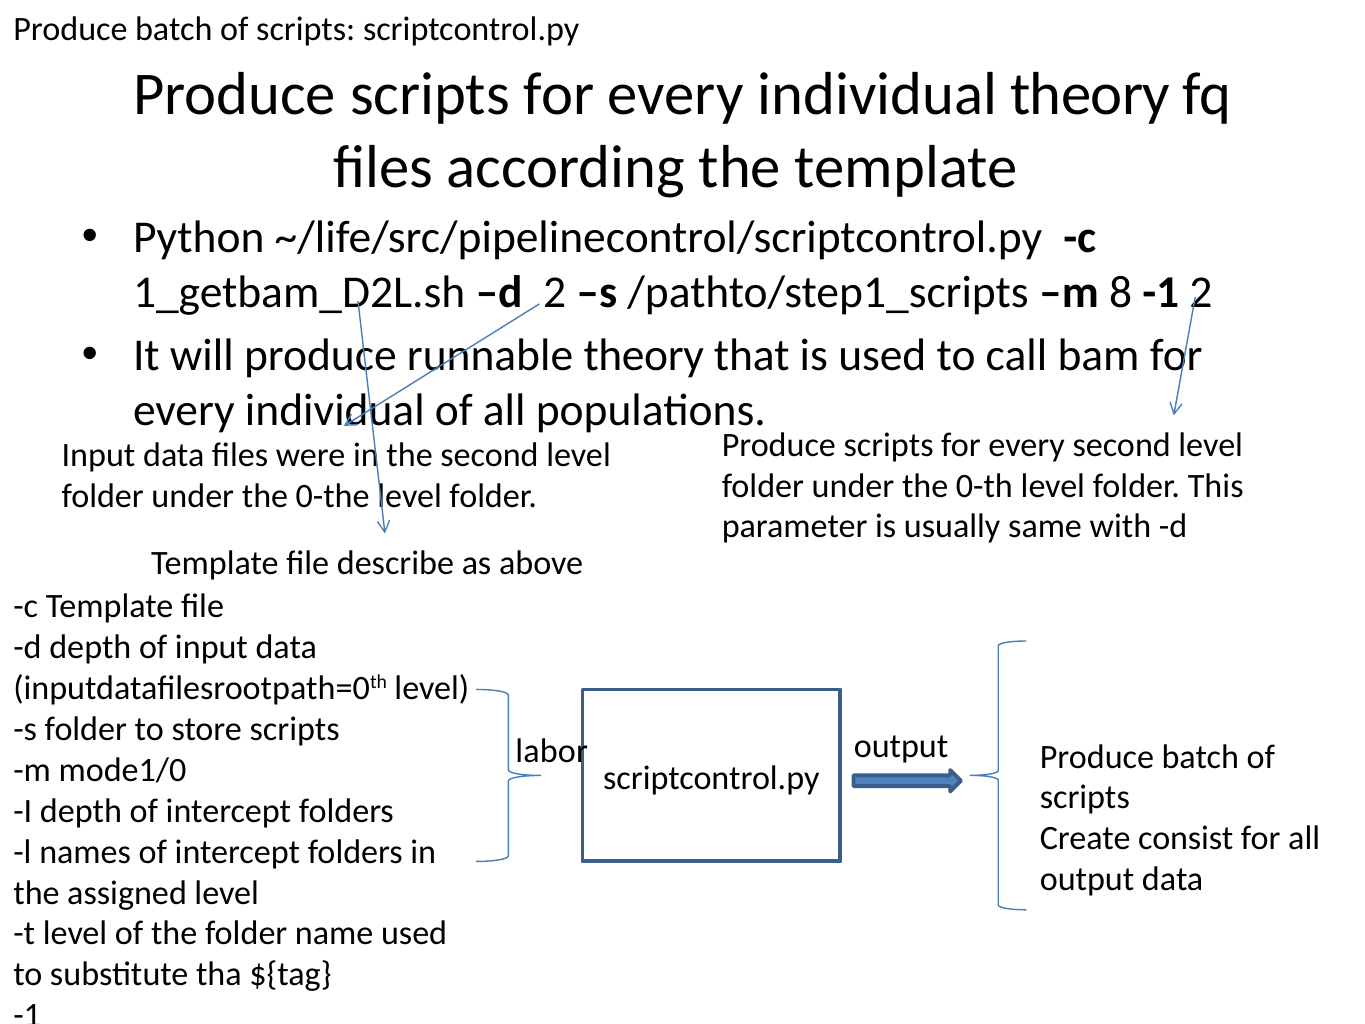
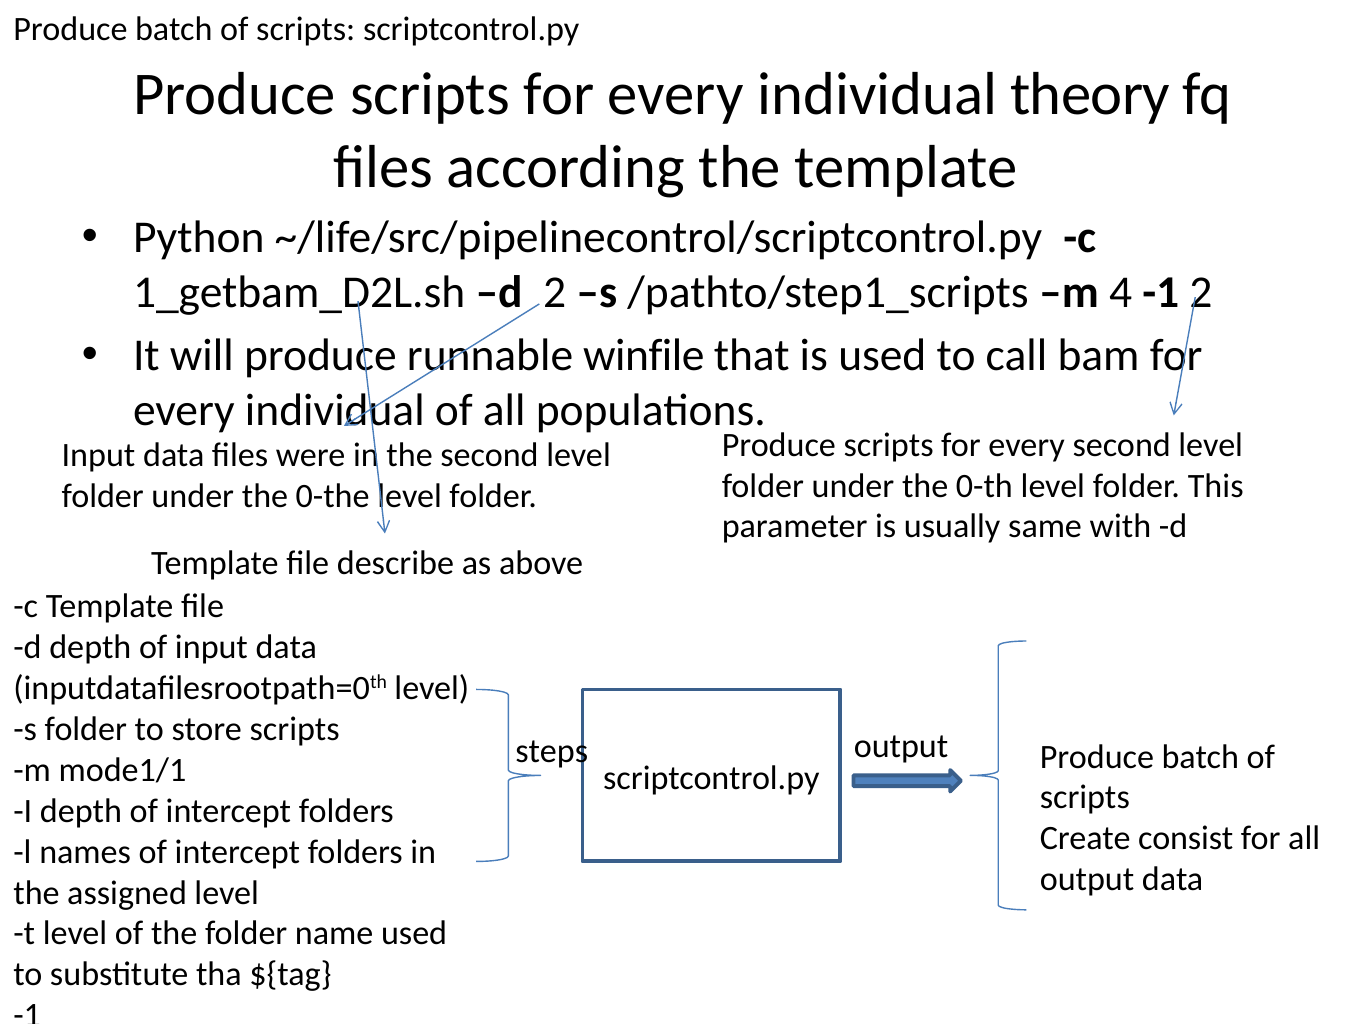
8: 8 -> 4 (1121, 292)
runnable theory: theory -> winfile (644, 356)
labor: labor -> steps (552, 751)
mode1/0: mode1/0 -> mode1/1 (122, 770)
